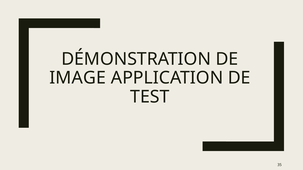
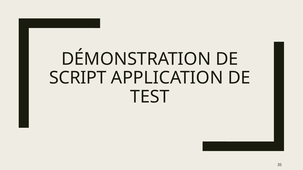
IMAGE: IMAGE -> SCRIPT (78, 78)
